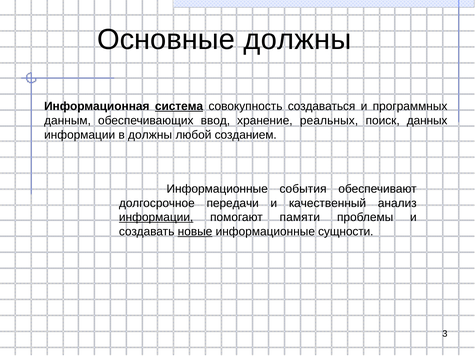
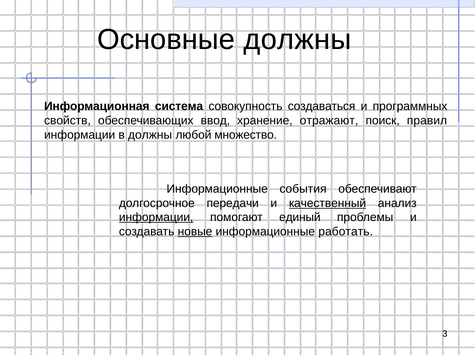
система underline: present -> none (179, 106)
данным: данным -> свойств (67, 121)
реальных: реальных -> отражают (329, 121)
данных: данных -> правил (427, 121)
созданием: созданием -> множество (246, 135)
качественный underline: none -> present (328, 203)
памяти: памяти -> единый (300, 217)
сущности: сущности -> работать (346, 232)
